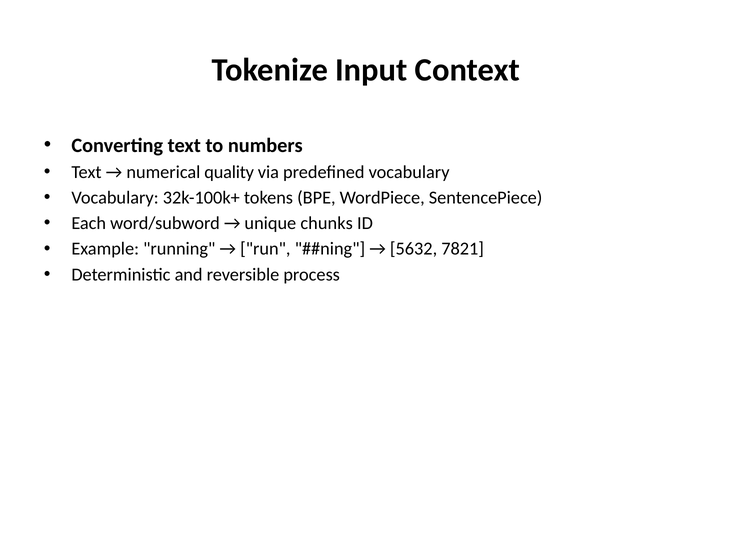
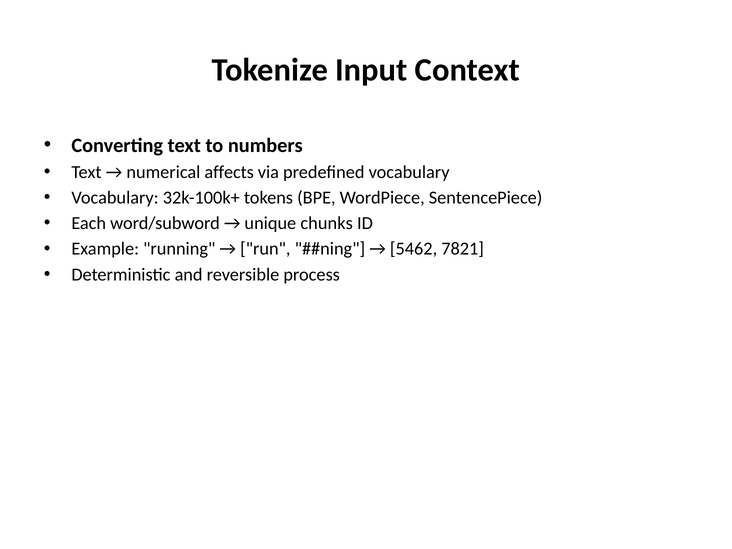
quality: quality -> affects (229, 172)
5632: 5632 -> 5462 (414, 249)
